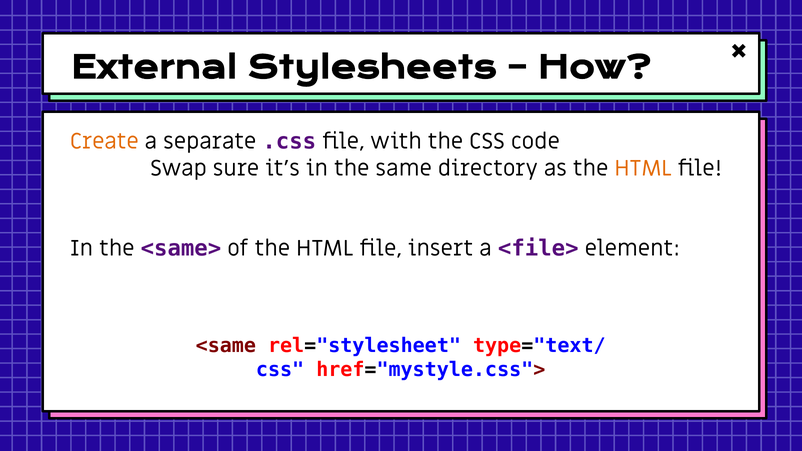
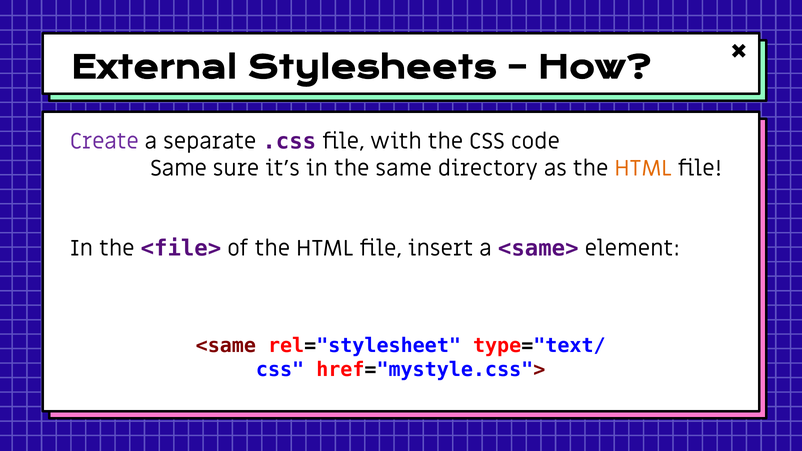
Create colour: orange -> purple (104, 142)
Swap: Swap -> Same (179, 168)
<same>: <same> -> <file> (181, 248)
<file>: <file> -> <same> (538, 248)
